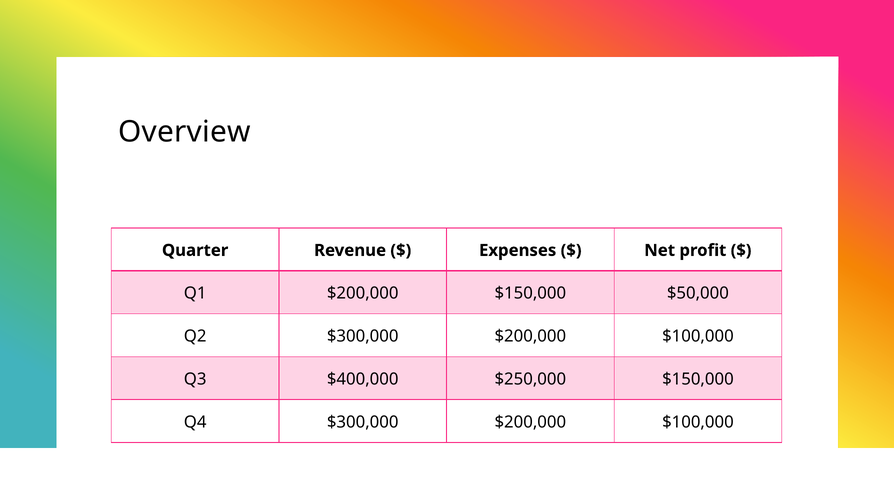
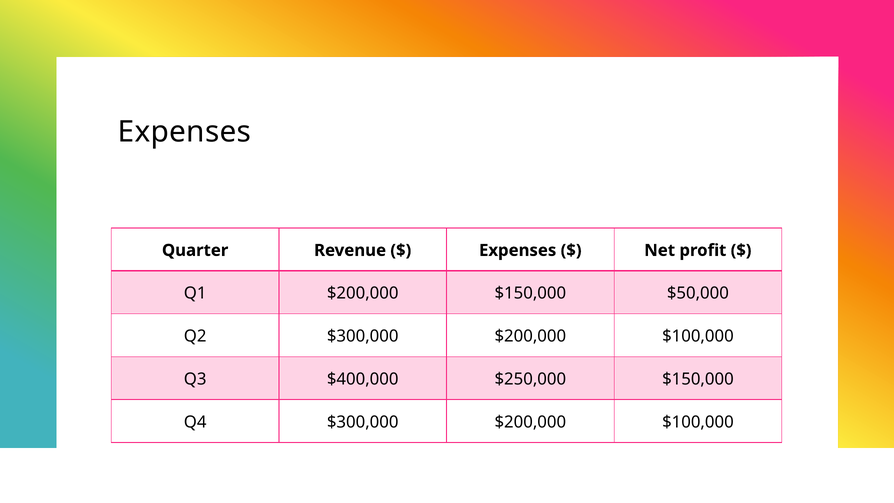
Overview: Overview -> Expenses (184, 132)
